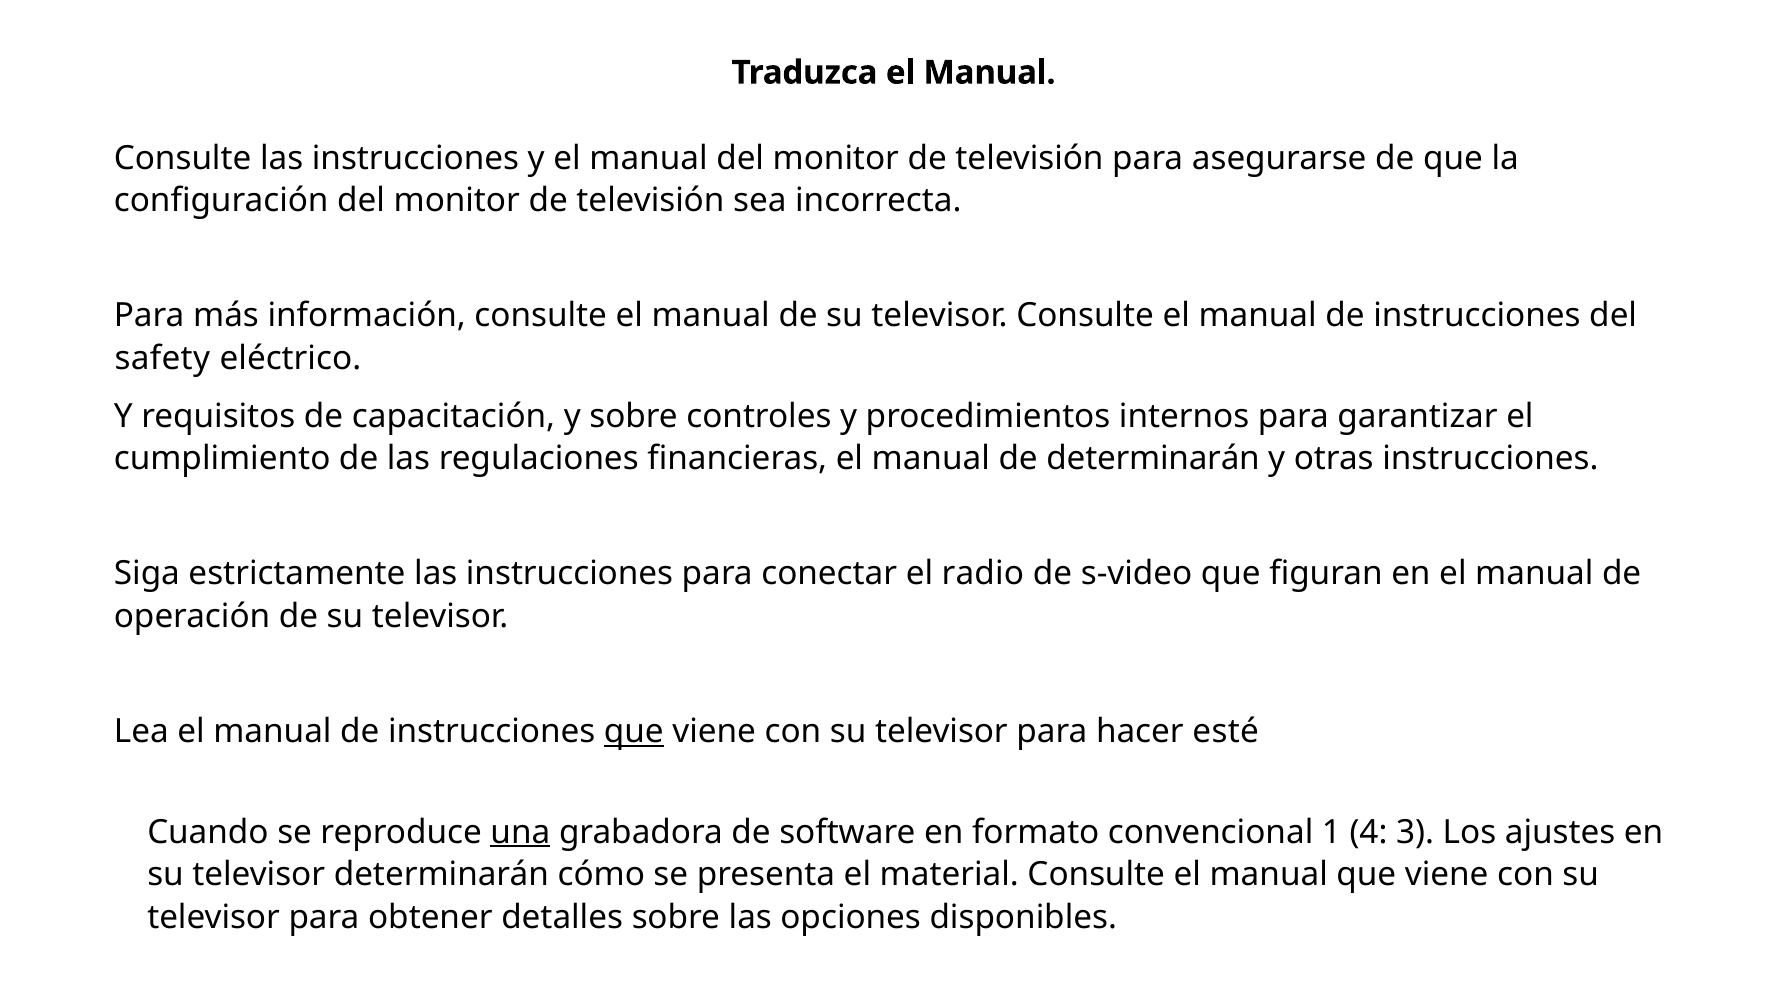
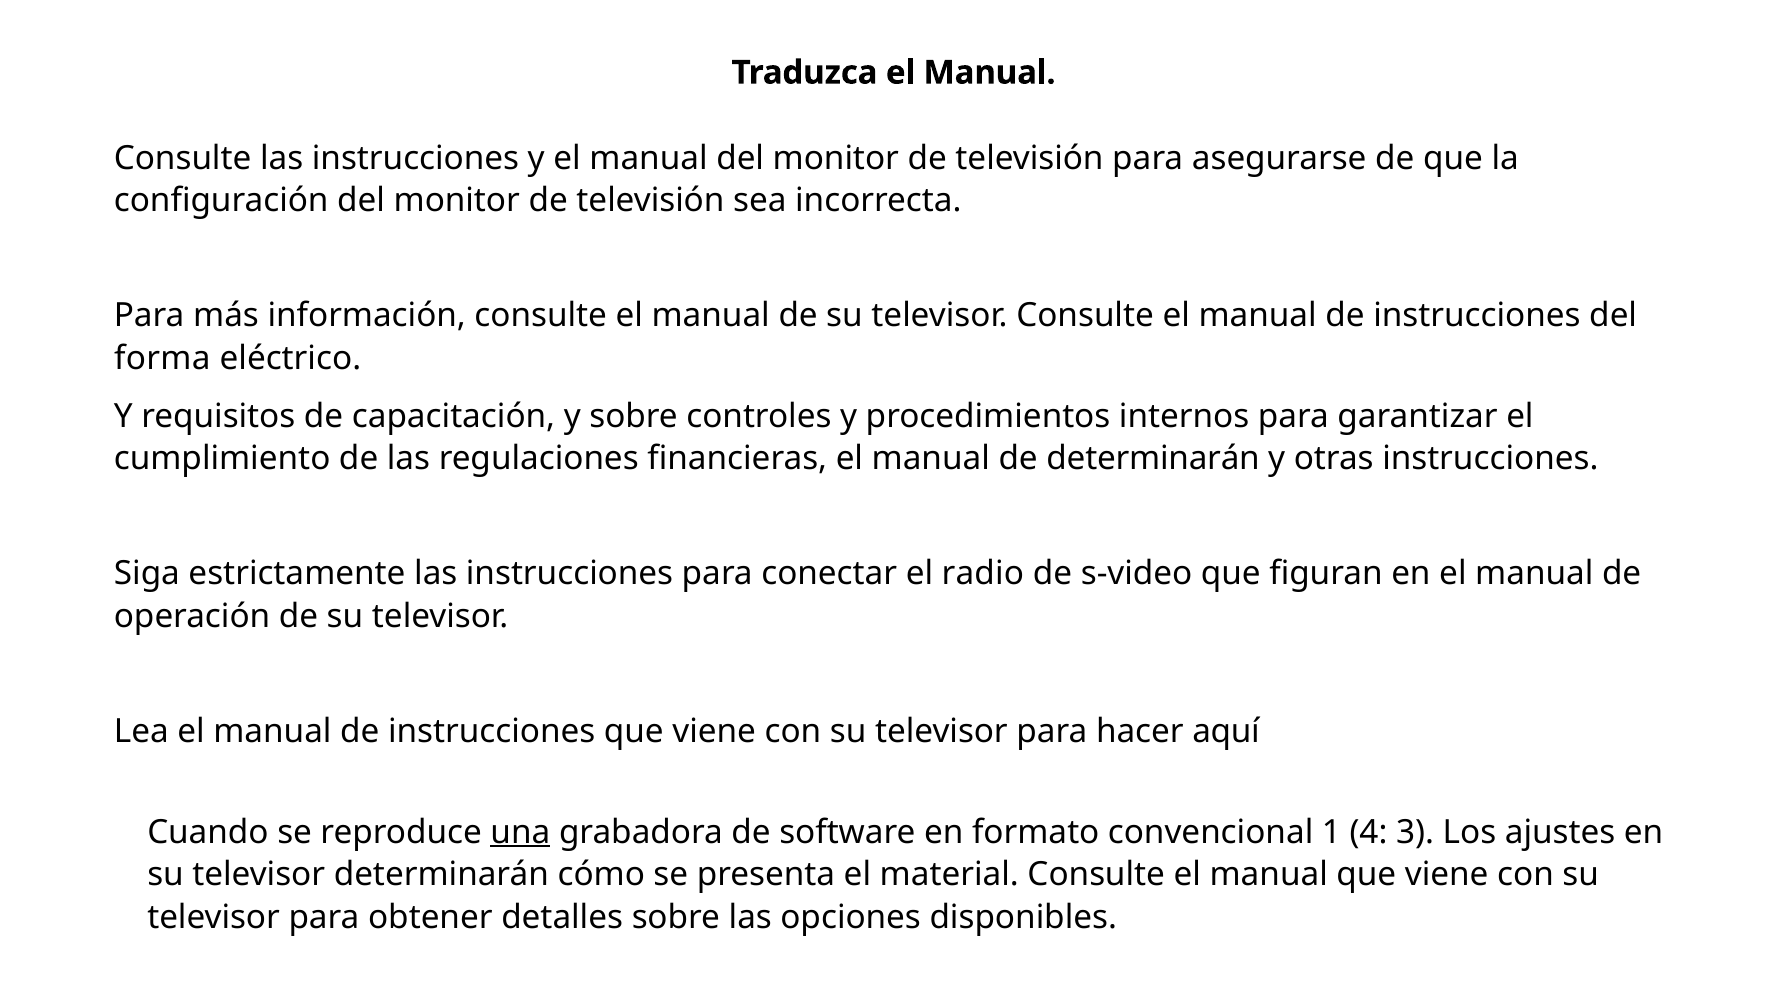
safety: safety -> forma (162, 359)
que underline: present -> none (634, 732)
esté: esté -> aquí (1226, 732)
